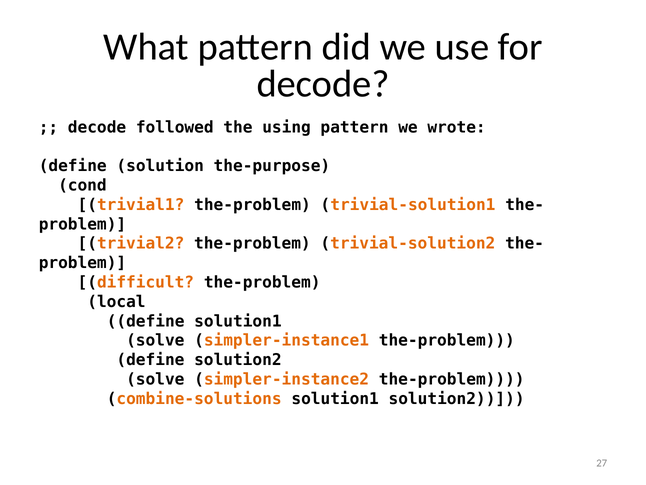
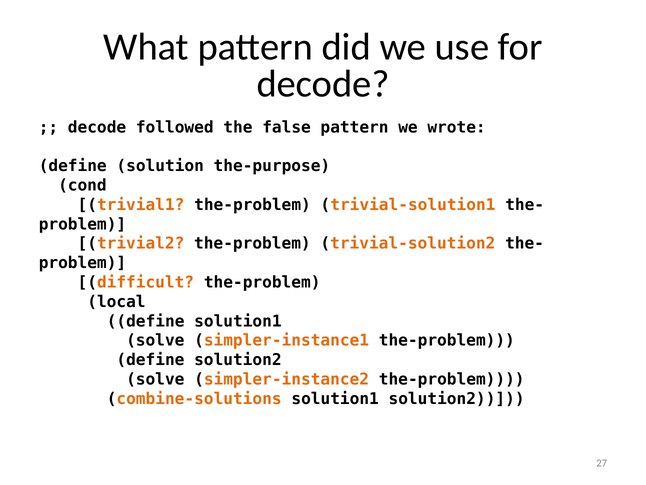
using: using -> false (287, 127)
